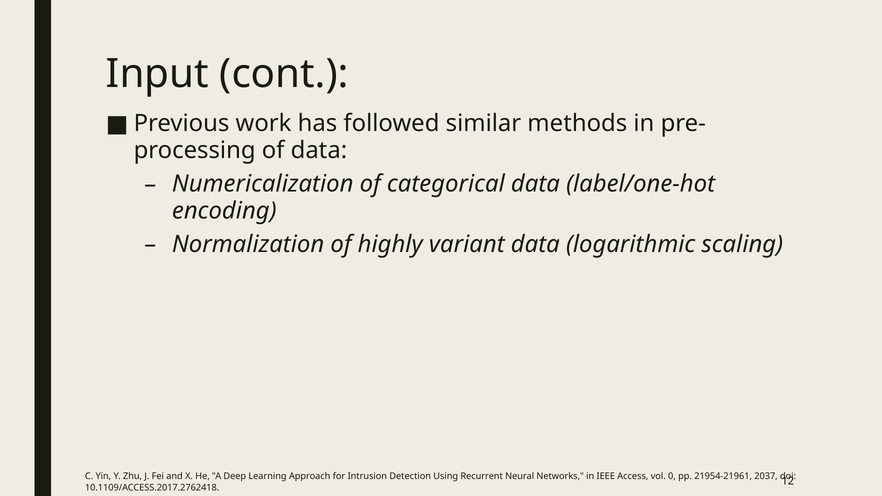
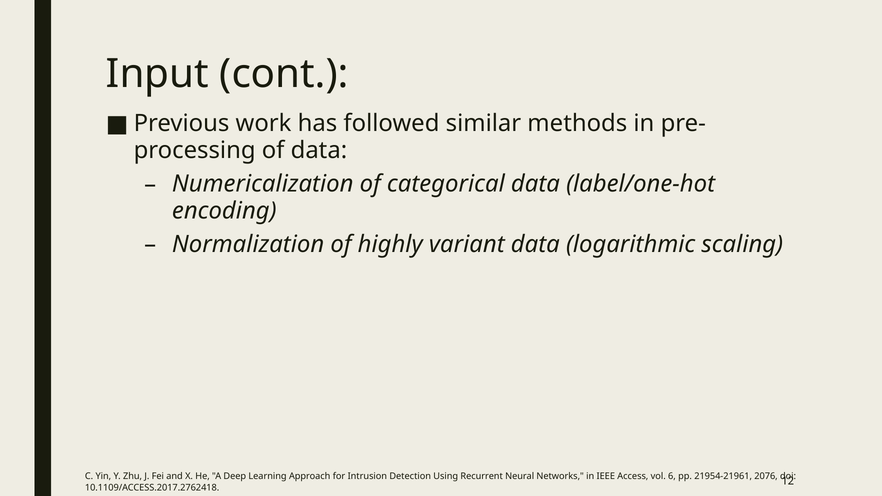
0: 0 -> 6 (672, 477)
2037: 2037 -> 2076 (766, 477)
